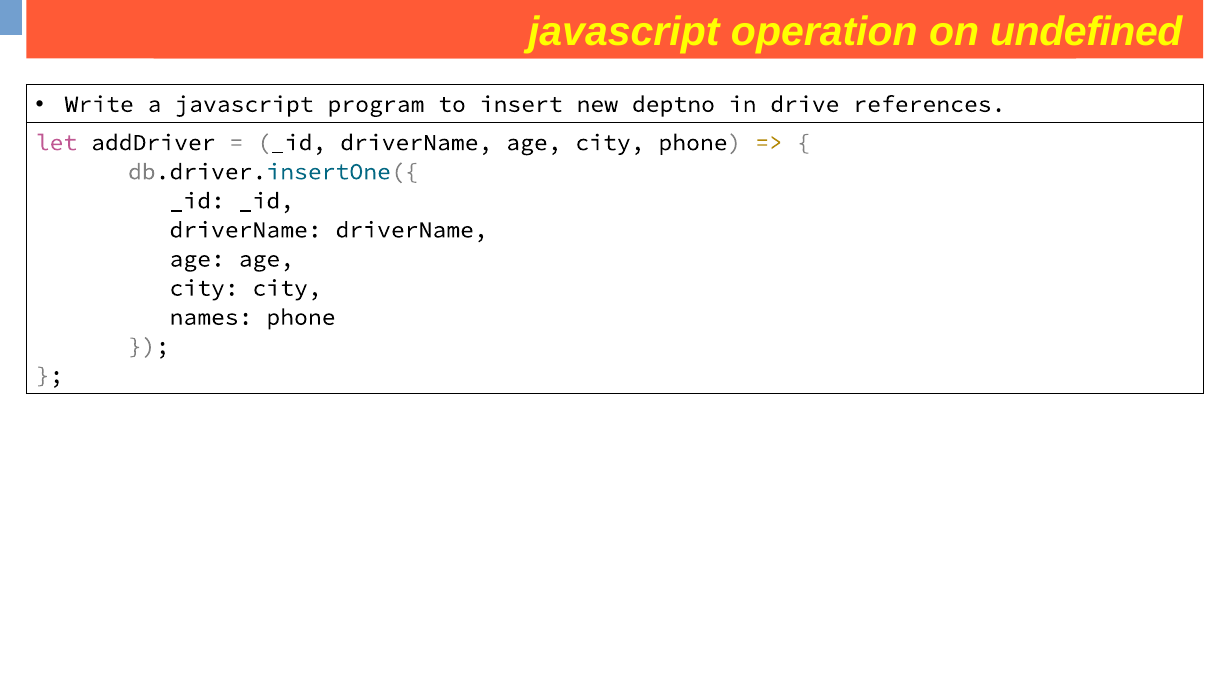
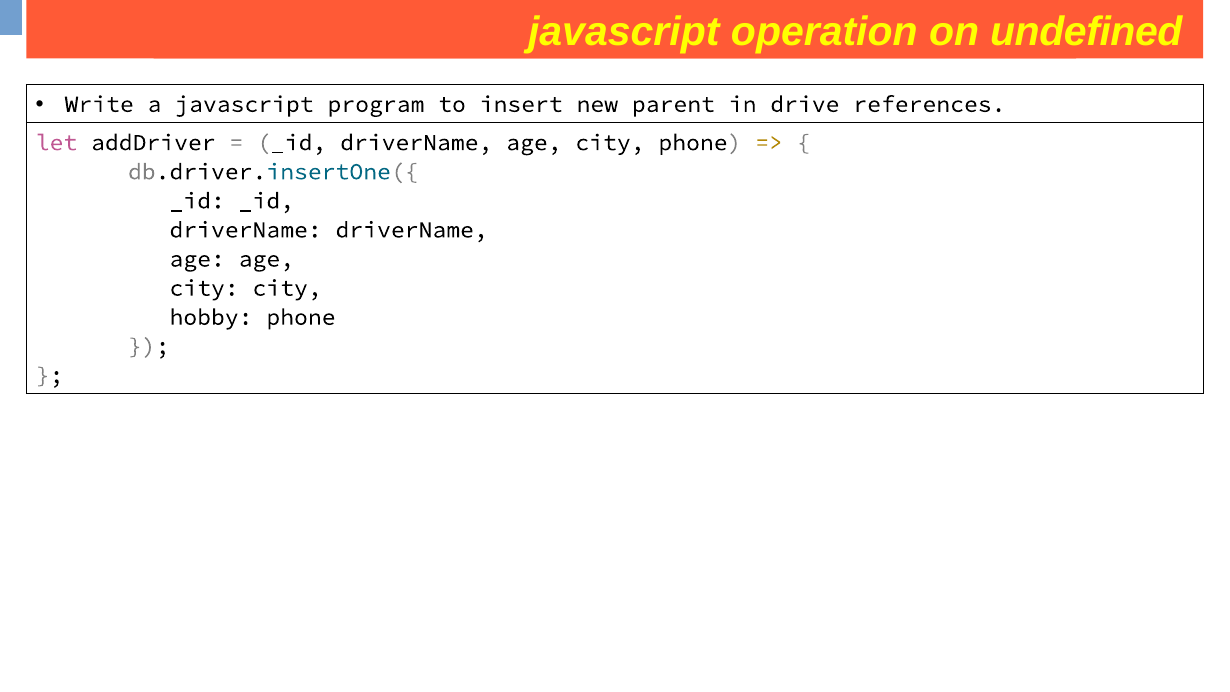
deptno: deptno -> parent (673, 104)
names: names -> hobby (211, 317)
